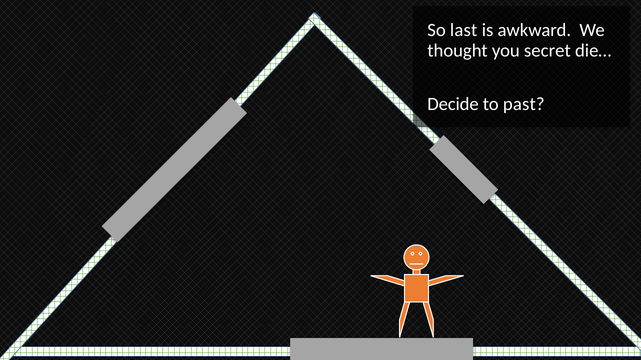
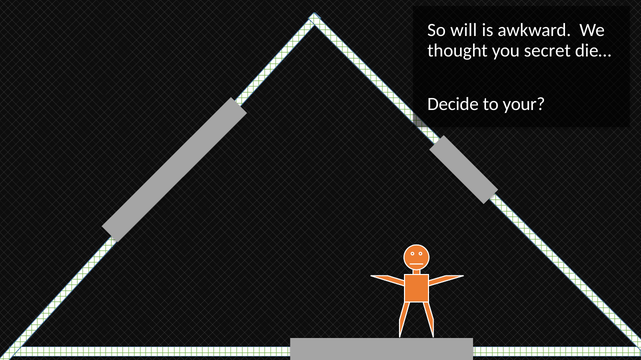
last: last -> will (464, 30)
past: past -> your (524, 104)
